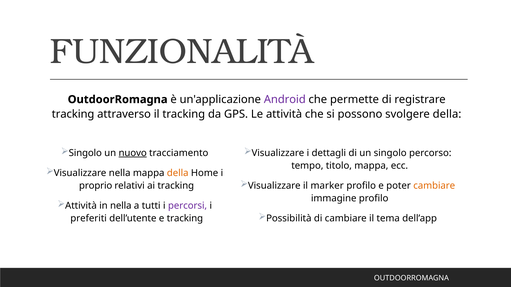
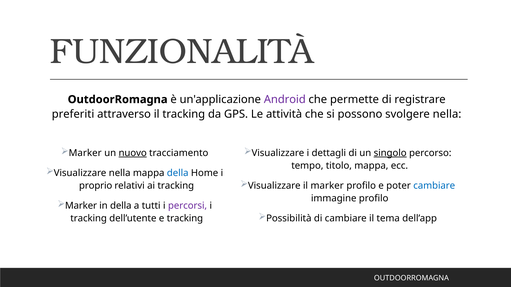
tracking: tracking -> preferiti (73, 114)
svolgere della: della -> nella (447, 114)
Singolo: Singolo -> Marker (85, 153)
singolo underline: none -> present (390, 153)
della colour: orange -> blue (178, 173)
cambiare colour: orange -> blue (434, 186)
Attività: Attività -> Marker (81, 206)
in nella: nella -> della (121, 206)
preferiti: preferiti -> tracking (89, 219)
